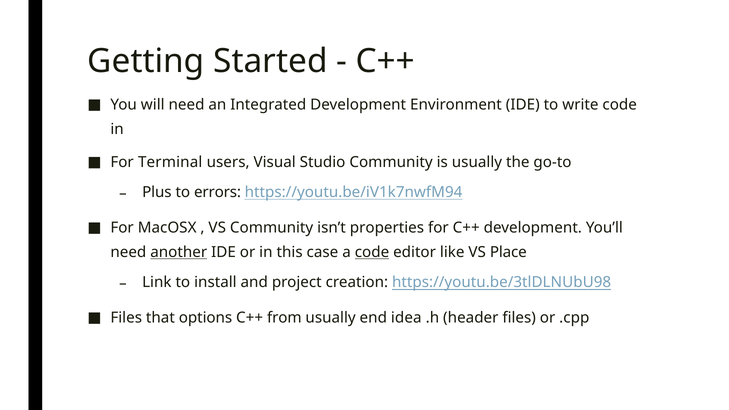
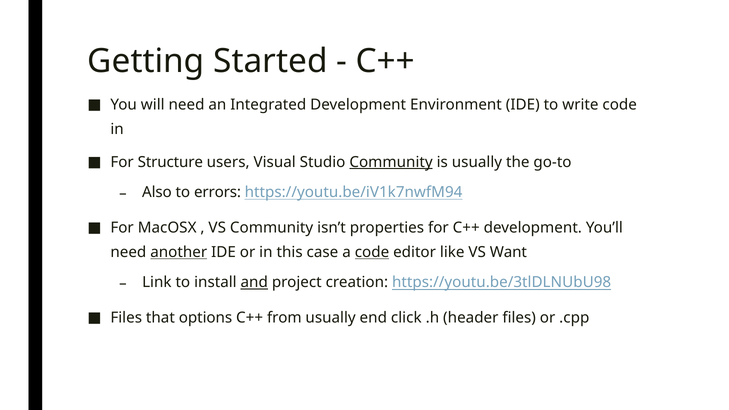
Terminal: Terminal -> Structure (170, 162)
Community underline: none -> present (391, 162)
Plus: Plus -> Also (157, 192)
Place: Place -> Want (508, 252)
and underline: none -> present (254, 283)
idea: idea -> click (406, 318)
